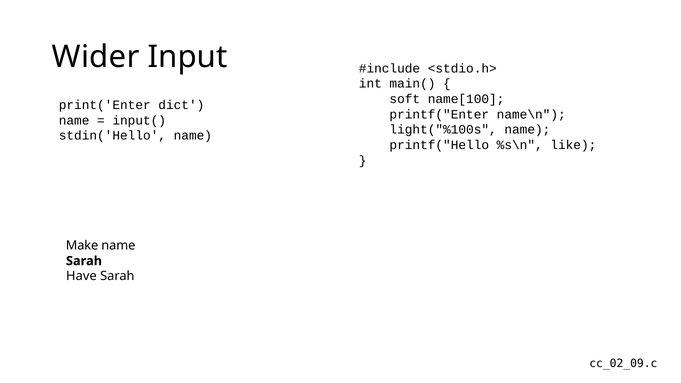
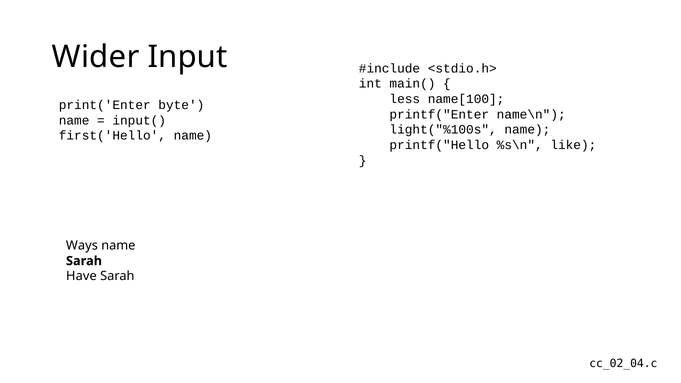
soft: soft -> less (405, 99)
dict: dict -> byte (181, 105)
stdin('Hello: stdin('Hello -> first('Hello (112, 136)
Make: Make -> Ways (82, 246)
cc_02_09.c: cc_02_09.c -> cc_02_04.c (623, 363)
